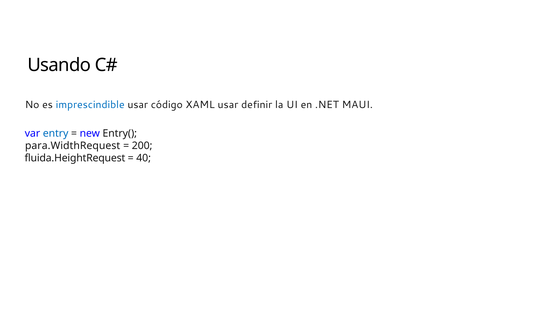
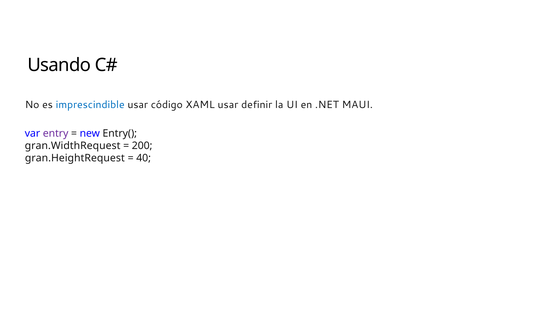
entry colour: blue -> purple (56, 133)
para.WidthRequest: para.WidthRequest -> gran.WidthRequest (73, 146)
fluida.HeightRequest: fluida.HeightRequest -> gran.HeightRequest (75, 158)
